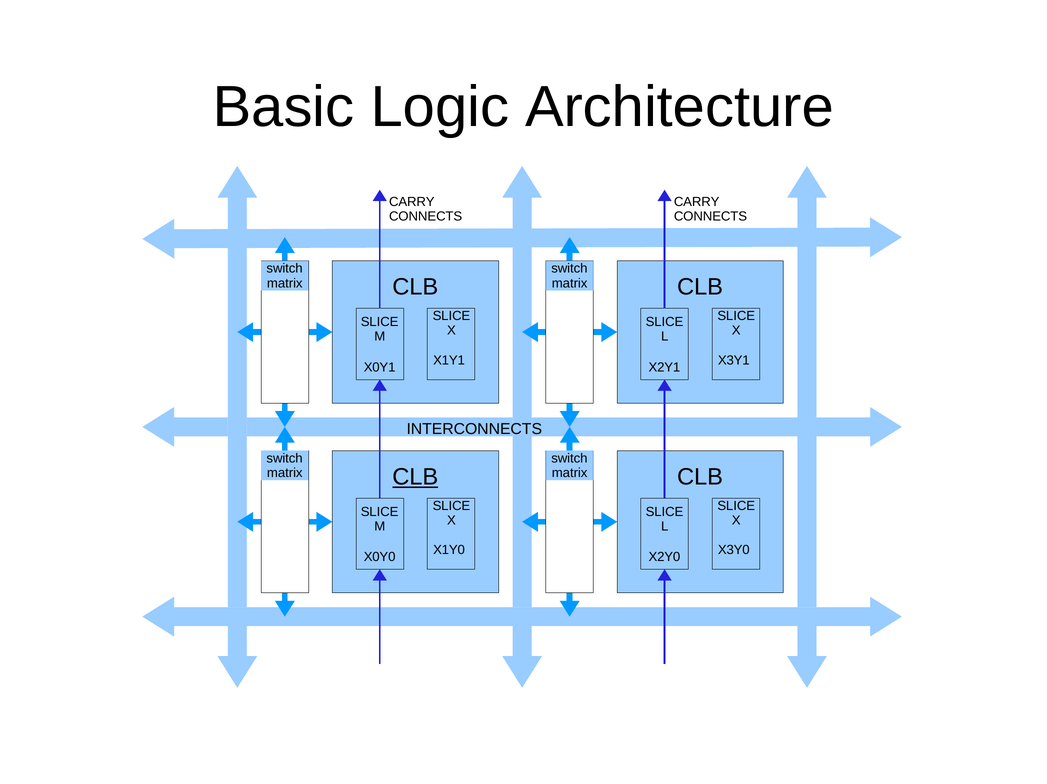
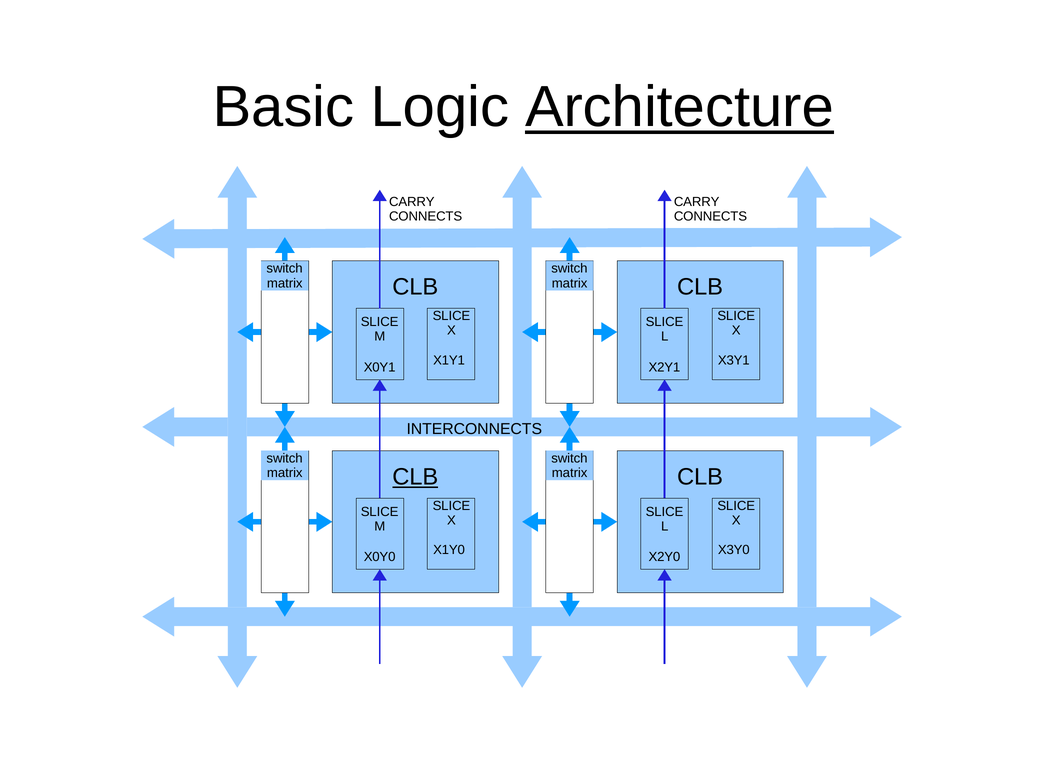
Architecture underline: none -> present (680, 107)
